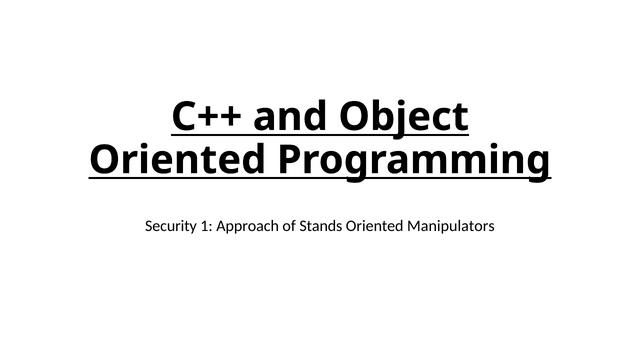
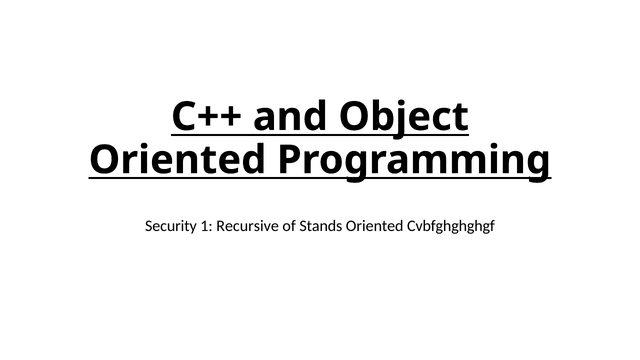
Approach: Approach -> Recursive (248, 226)
Manipulators: Manipulators -> Cvbfghghghgf (451, 226)
